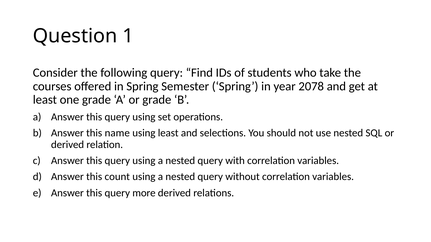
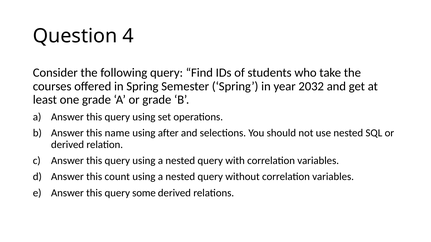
1: 1 -> 4 (128, 36)
2078: 2078 -> 2032 (311, 86)
using least: least -> after (168, 133)
more: more -> some (144, 193)
